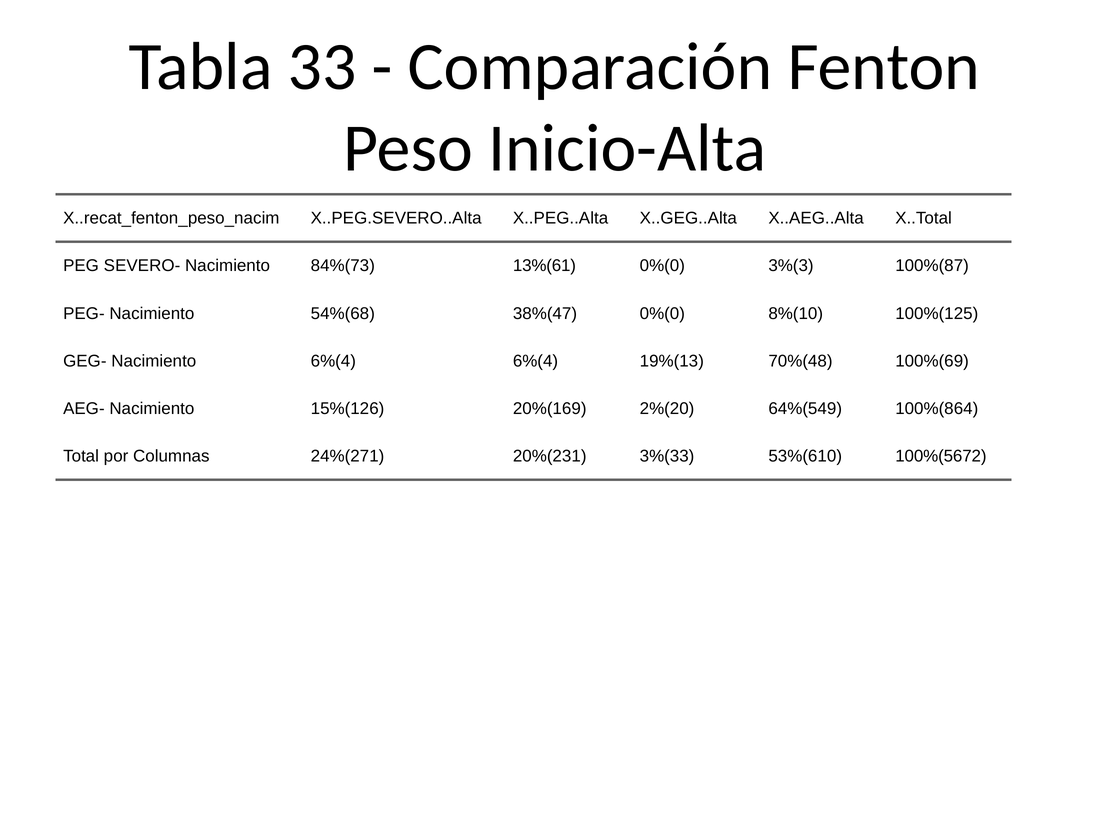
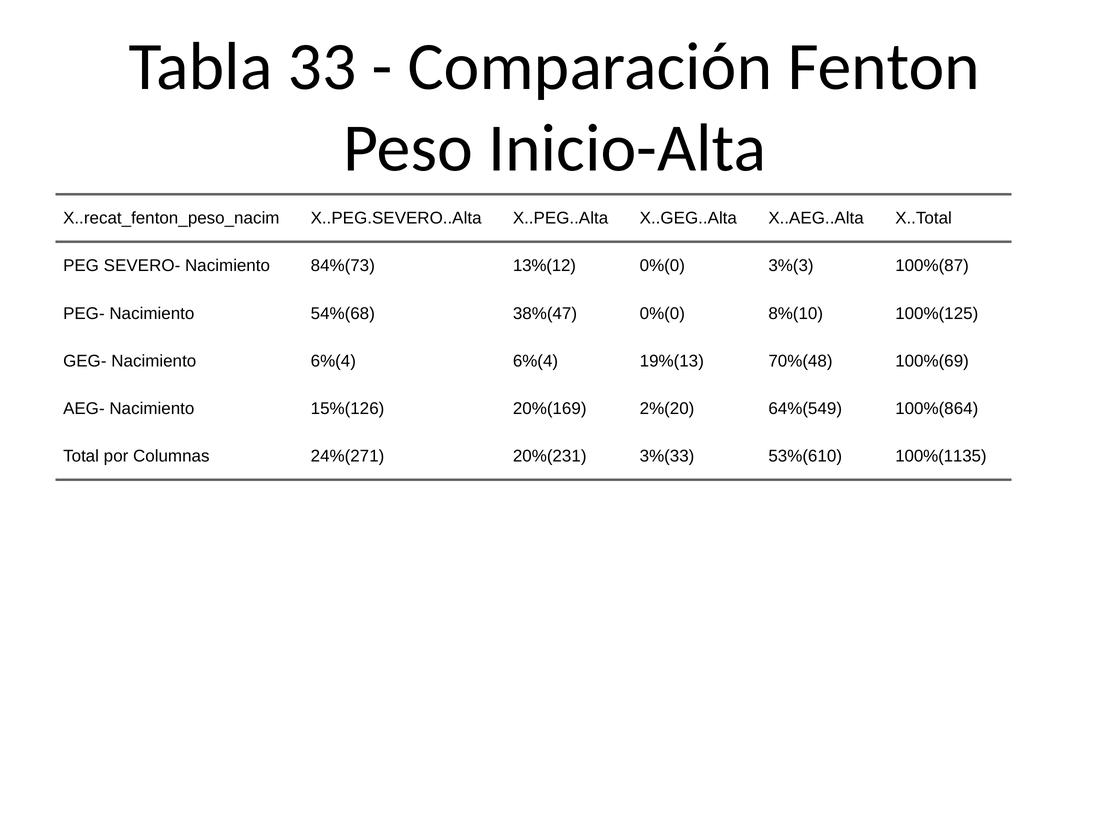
13%(61: 13%(61 -> 13%(12 (544, 266)
100%(5672: 100%(5672 -> 100%(1135 (941, 456)
